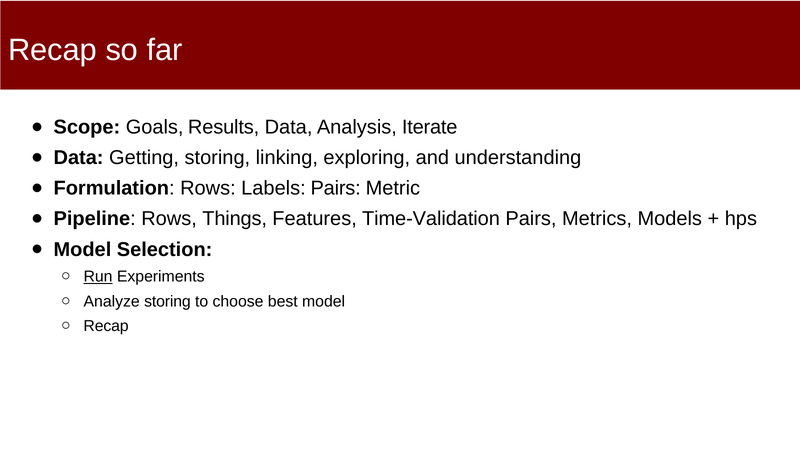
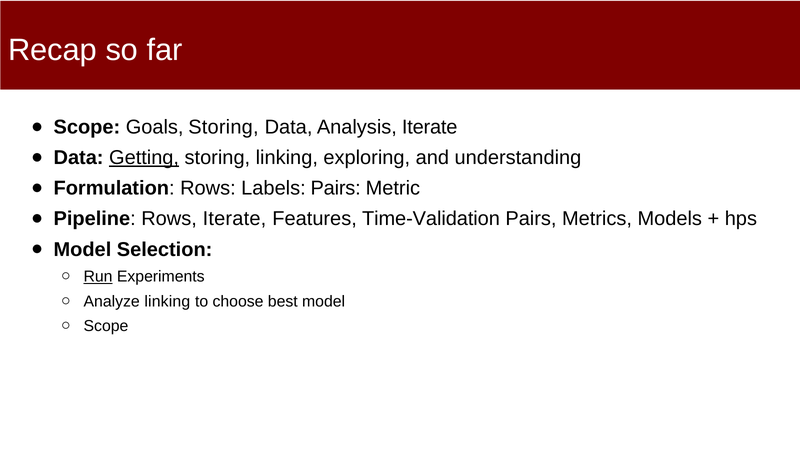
Goals Results: Results -> Storing (223, 127)
Getting underline: none -> present (144, 158)
Rows Things: Things -> Iterate (234, 219)
Analyze storing: storing -> linking (167, 301)
Recap: Recap -> Scope (106, 326)
